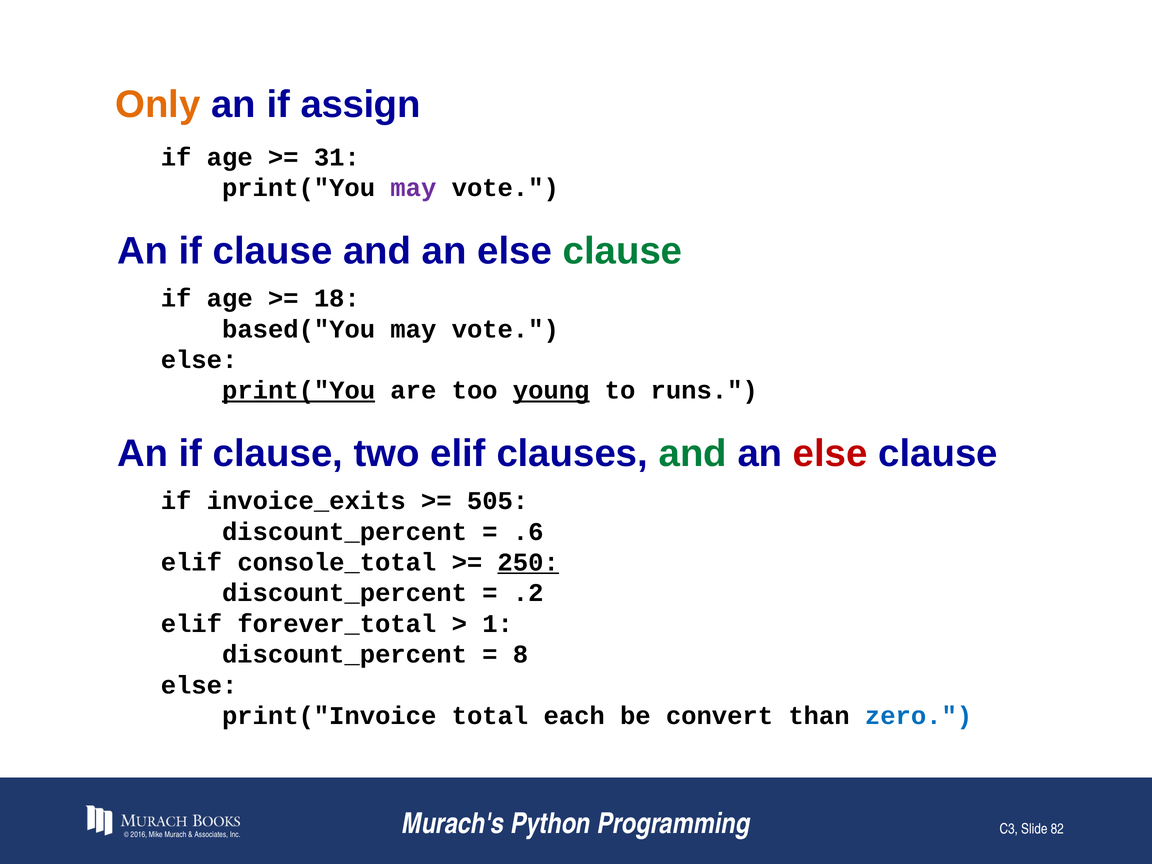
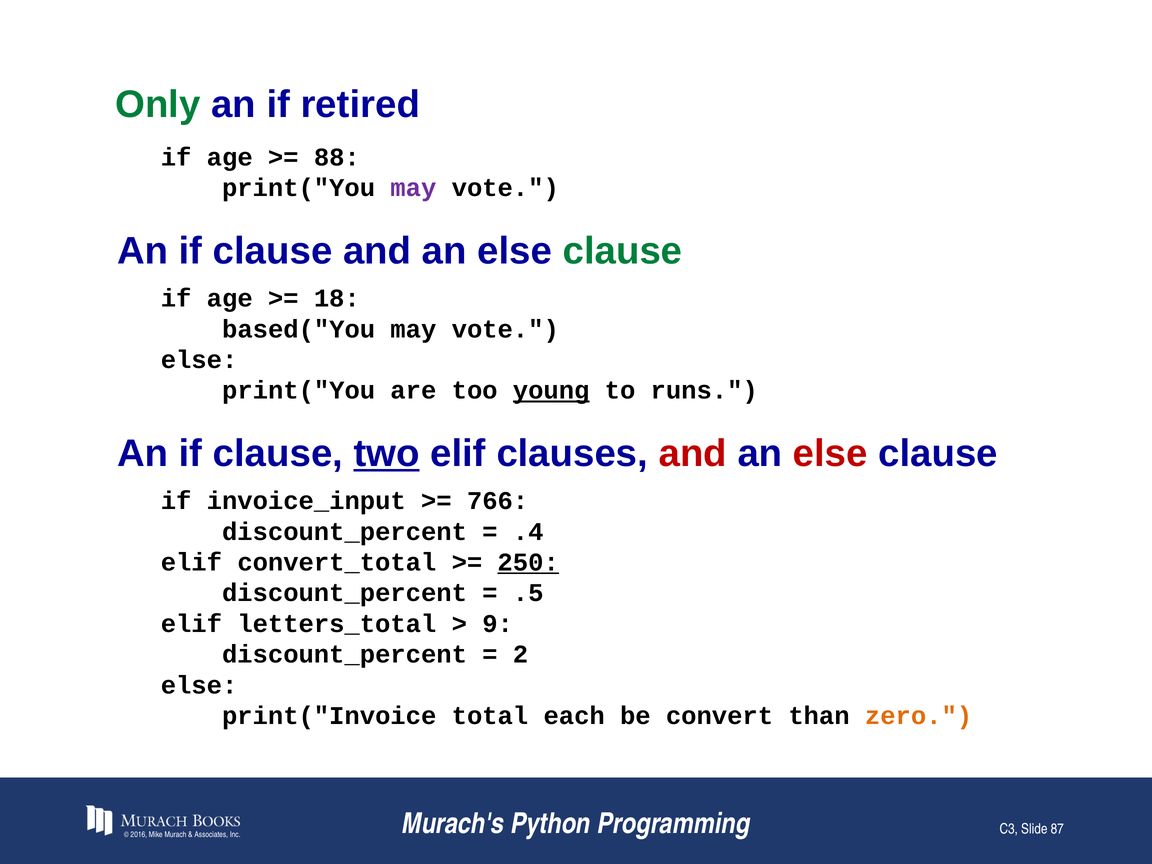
Only colour: orange -> green (158, 105)
assign: assign -> retired (360, 105)
31: 31 -> 88 (337, 157)
print("You underline: present -> none (299, 390)
two underline: none -> present (387, 454)
and colour: green -> red (693, 454)
invoice_exits: invoice_exits -> invoice_input (306, 501)
505: 505 -> 766 (498, 501)
.6: .6 -> .4 (528, 532)
console_total: console_total -> convert_total (337, 562)
.2: .2 -> .5 (528, 593)
forever_total: forever_total -> letters_total (337, 624)
1: 1 -> 9 (498, 624)
8: 8 -> 2 (521, 654)
zero colour: blue -> orange (919, 716)
82: 82 -> 87 (1057, 829)
